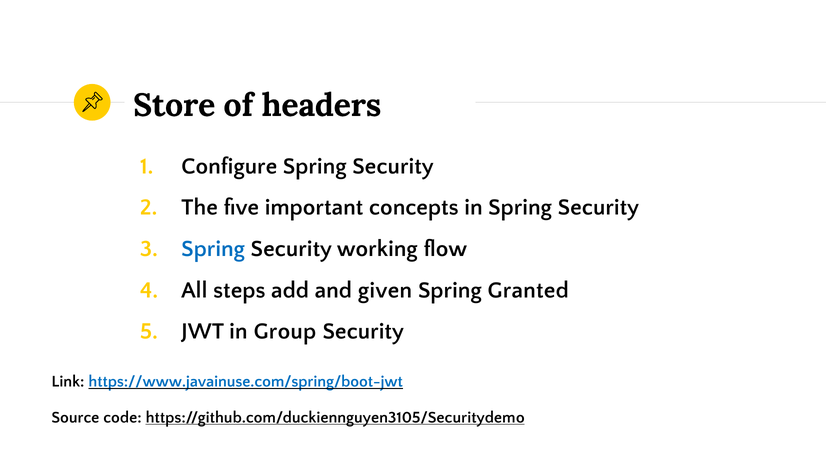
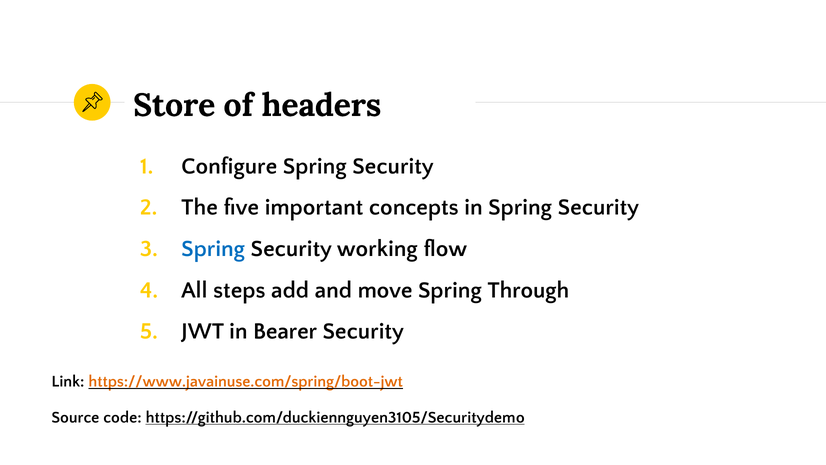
given: given -> move (385, 290)
Granted: Granted -> Through (528, 290)
Group: Group -> Bearer (285, 331)
https://www.javainuse.com/spring/boot-jwt colour: blue -> orange (246, 381)
